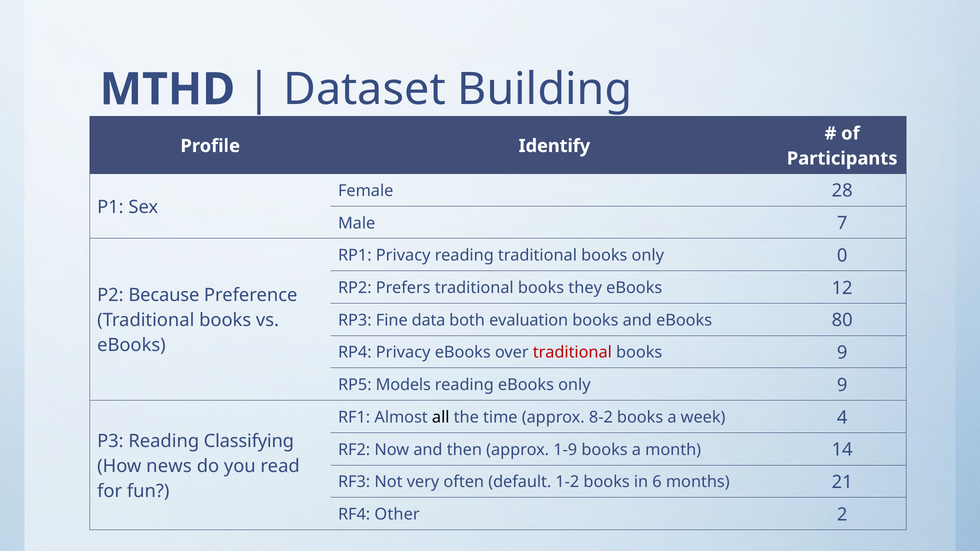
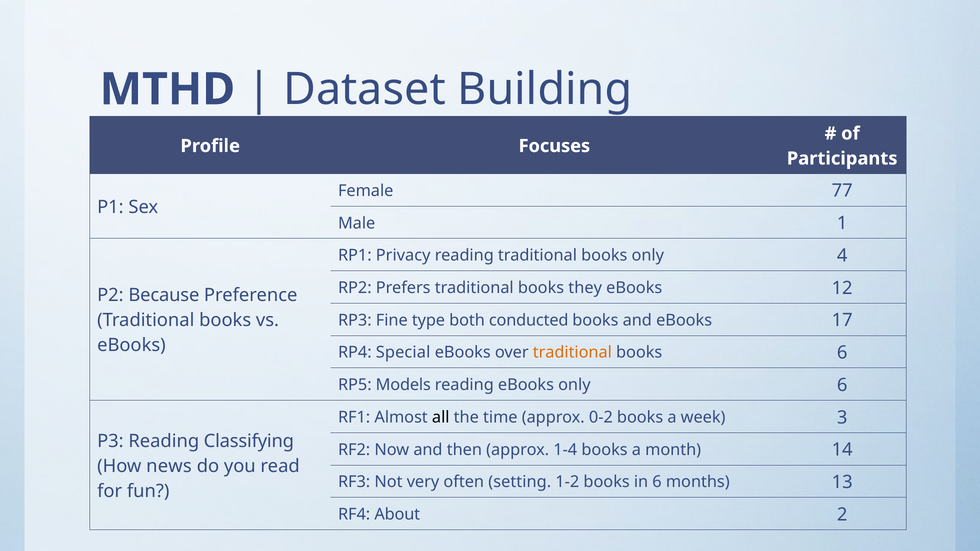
Identify: Identify -> Focuses (554, 146)
28: 28 -> 77 (842, 191)
7: 7 -> 1 (842, 223)
0: 0 -> 4 (842, 256)
data: data -> type (428, 320)
evaluation: evaluation -> conducted (529, 320)
80: 80 -> 17 (842, 321)
RP4 Privacy: Privacy -> Special (403, 353)
traditional colour: red -> orange (572, 353)
books 9: 9 -> 6 (842, 353)
only 9: 9 -> 6 (842, 385)
8-2: 8-2 -> 0-2 (601, 418)
4: 4 -> 3 (842, 418)
1-9: 1-9 -> 1-4 (565, 450)
default: default -> setting (520, 482)
21: 21 -> 13 (842, 483)
Other: Other -> About (397, 515)
